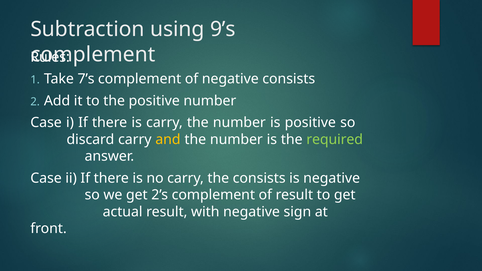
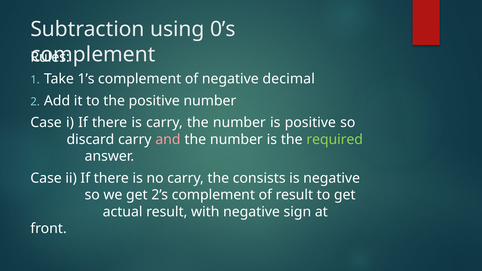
9’s: 9’s -> 0’s (223, 29)
7’s: 7’s -> 1’s (86, 79)
negative consists: consists -> decimal (289, 79)
and colour: yellow -> pink (168, 140)
